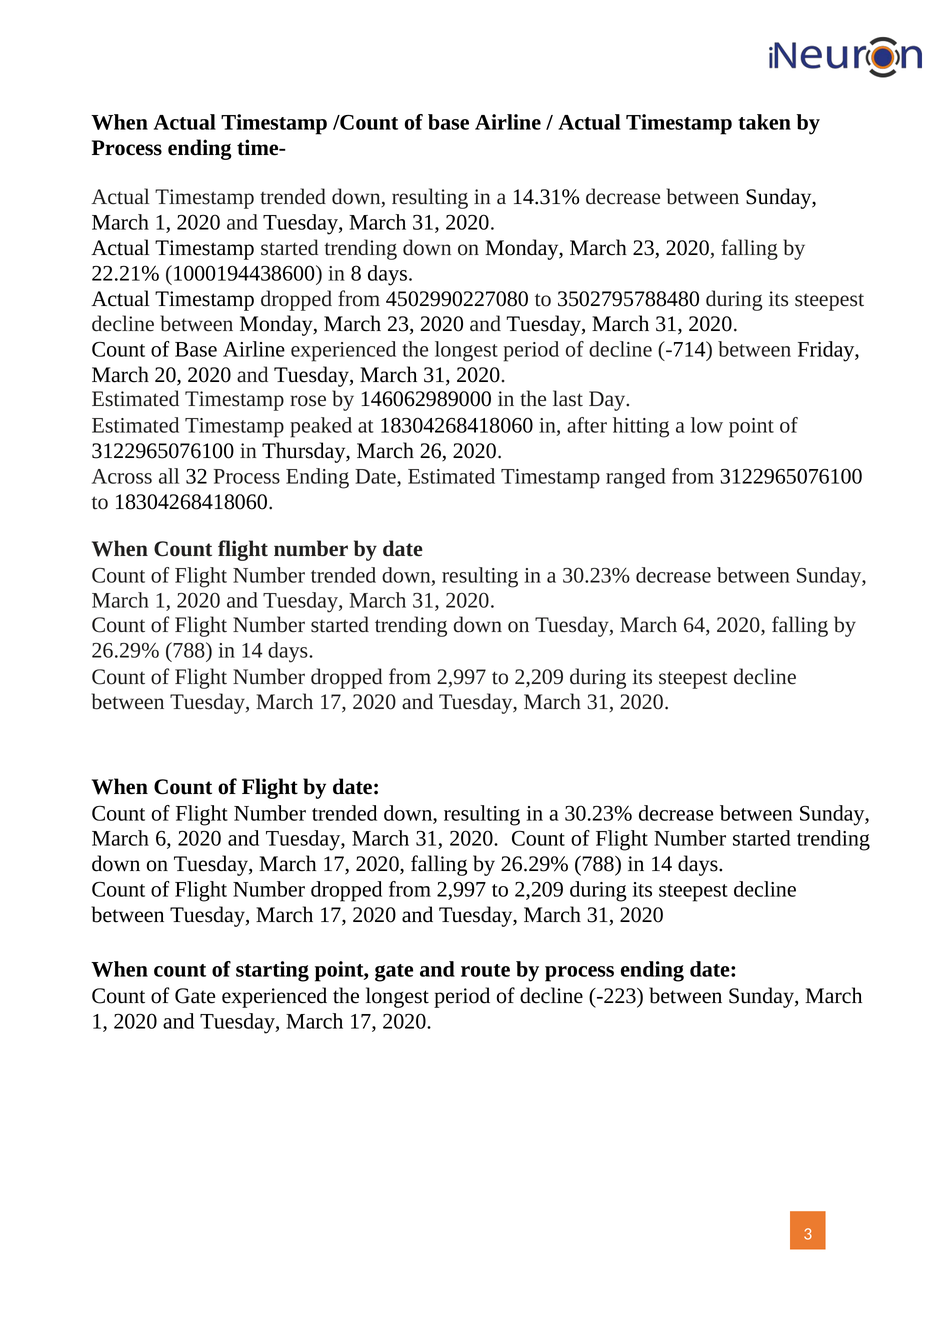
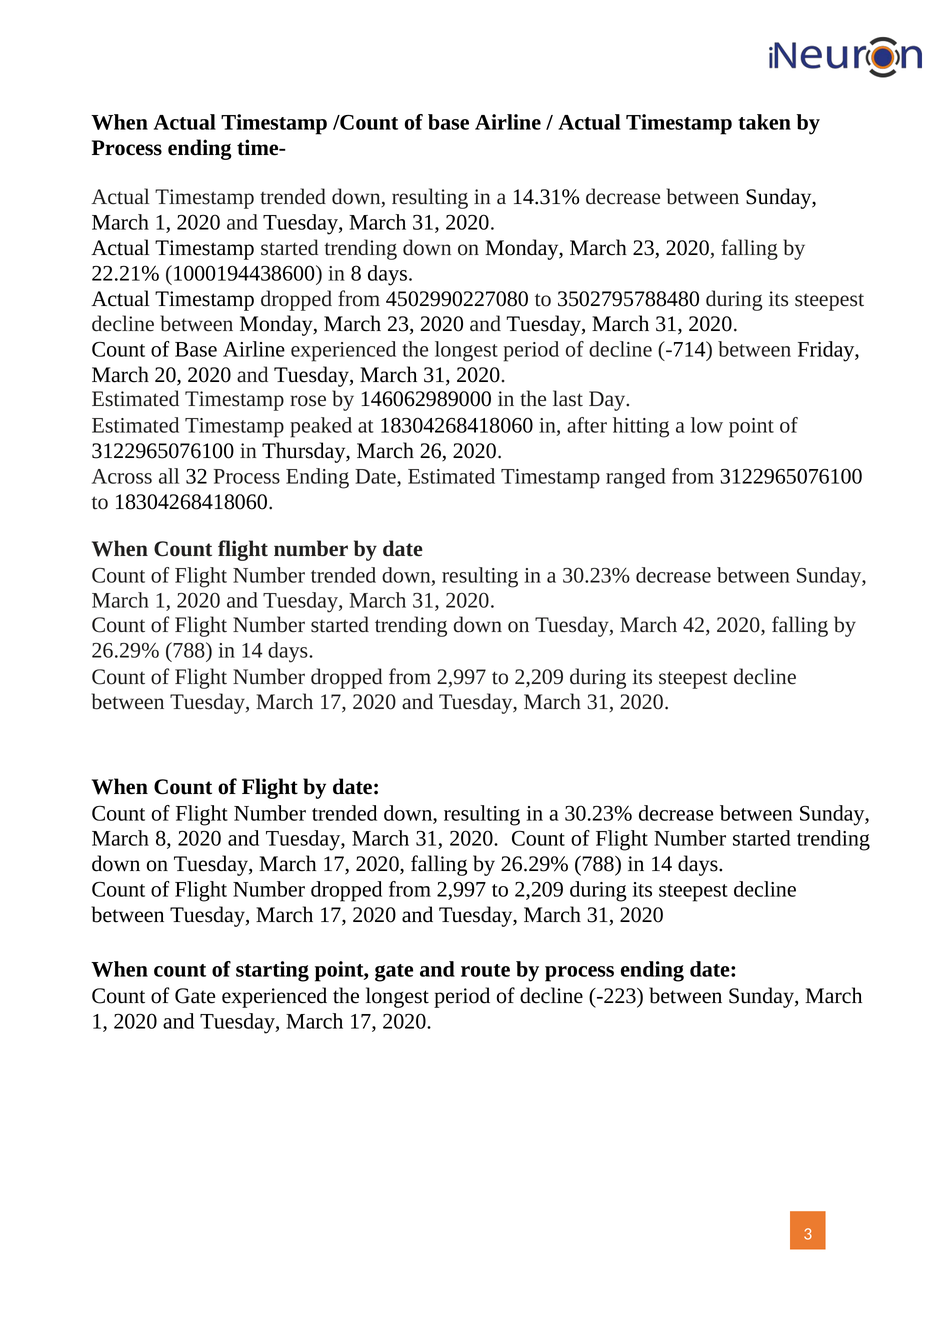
64: 64 -> 42 (697, 625)
March 6: 6 -> 8 (163, 839)
